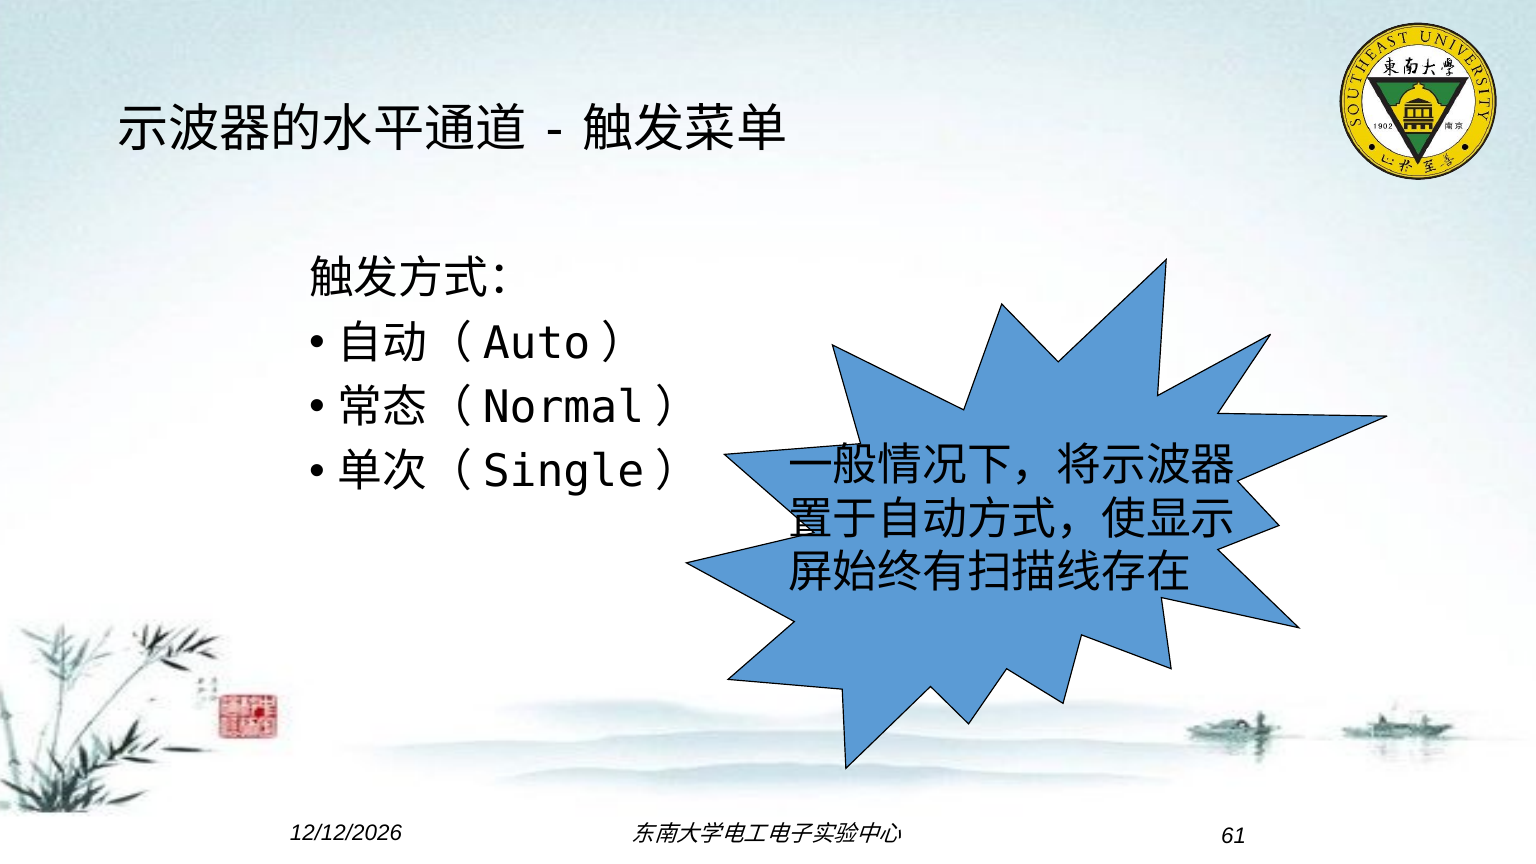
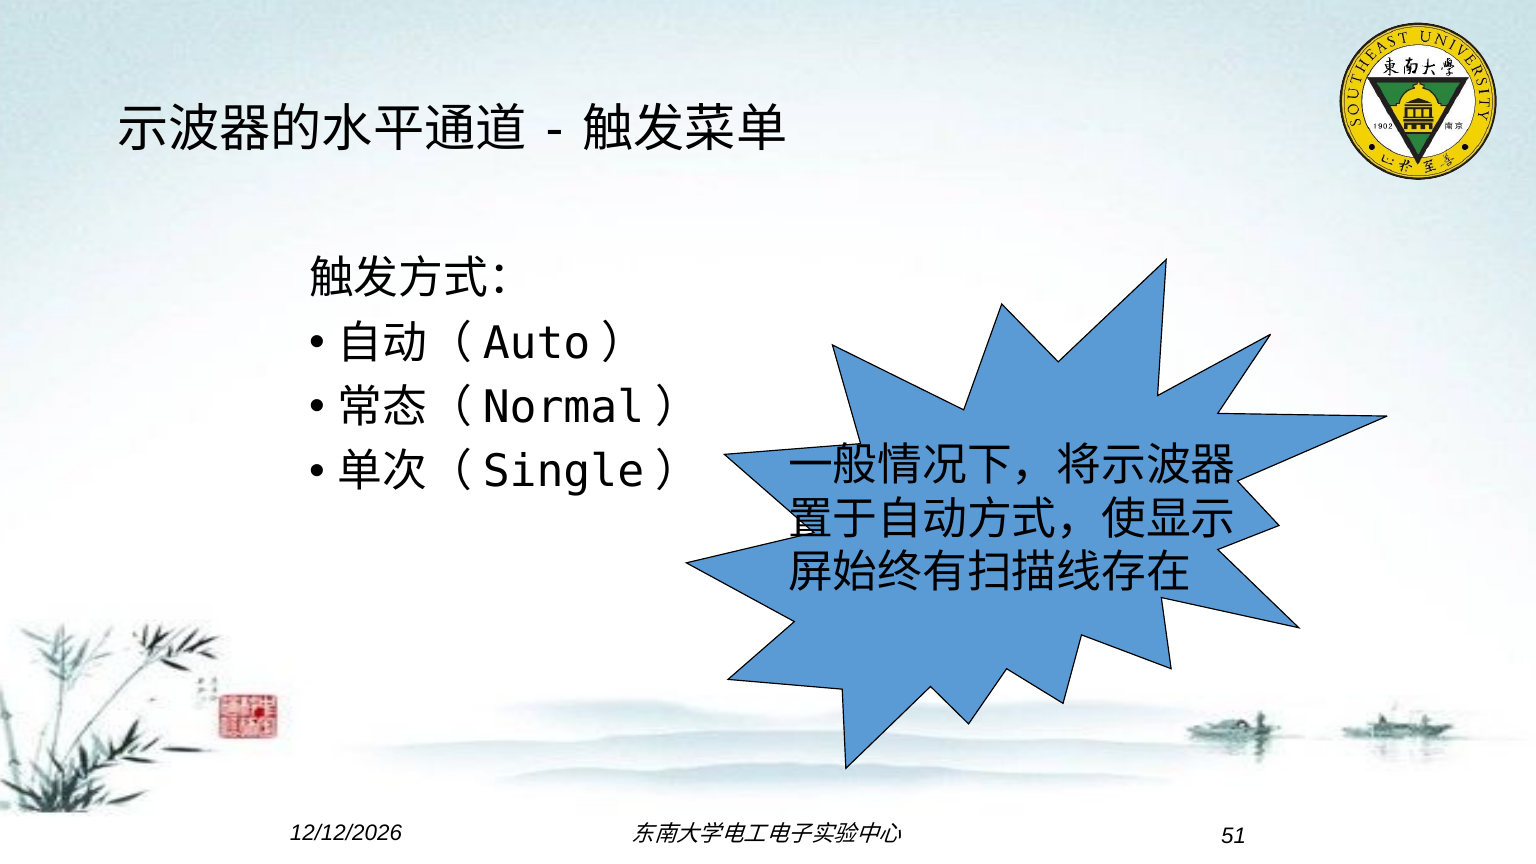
61: 61 -> 51 (1234, 836)
